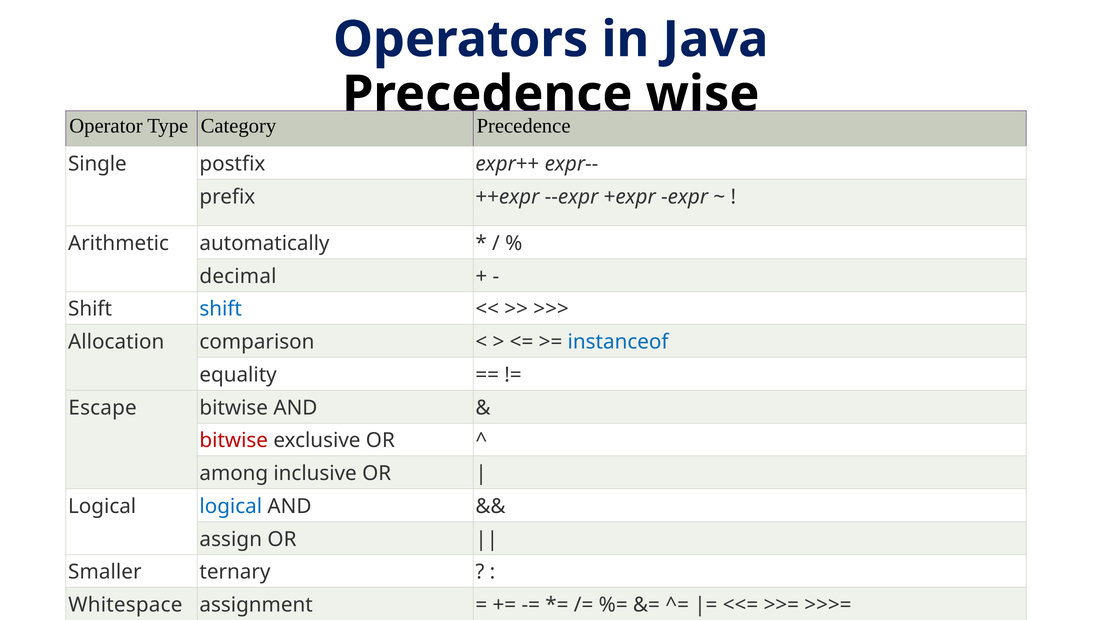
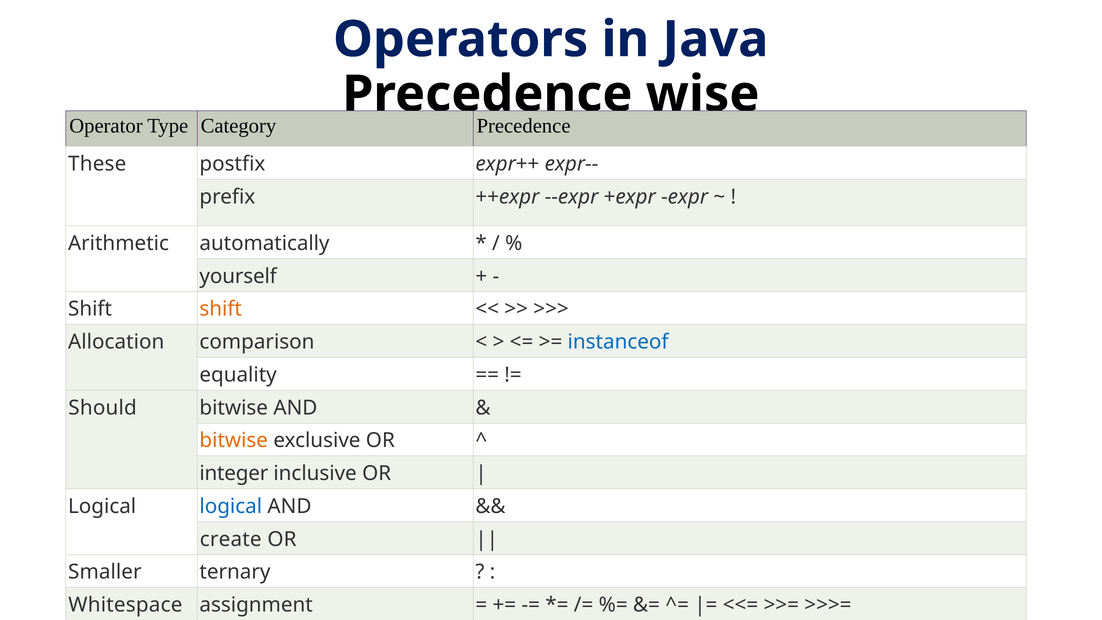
Single: Single -> These (97, 164)
decimal: decimal -> yourself (238, 276)
shift colour: blue -> orange (221, 309)
Escape: Escape -> Should (103, 408)
bitwise colour: red -> orange (234, 440)
among: among -> integer (234, 473)
assign: assign -> create (231, 539)
